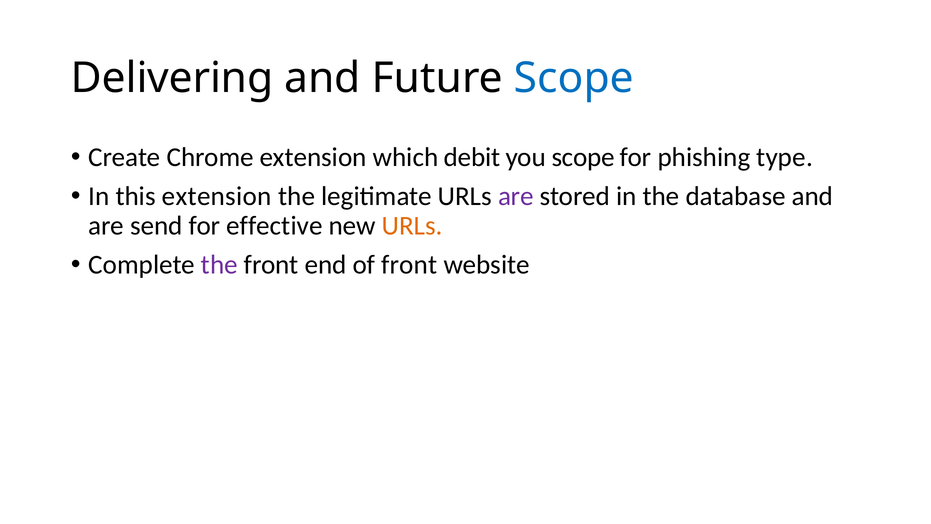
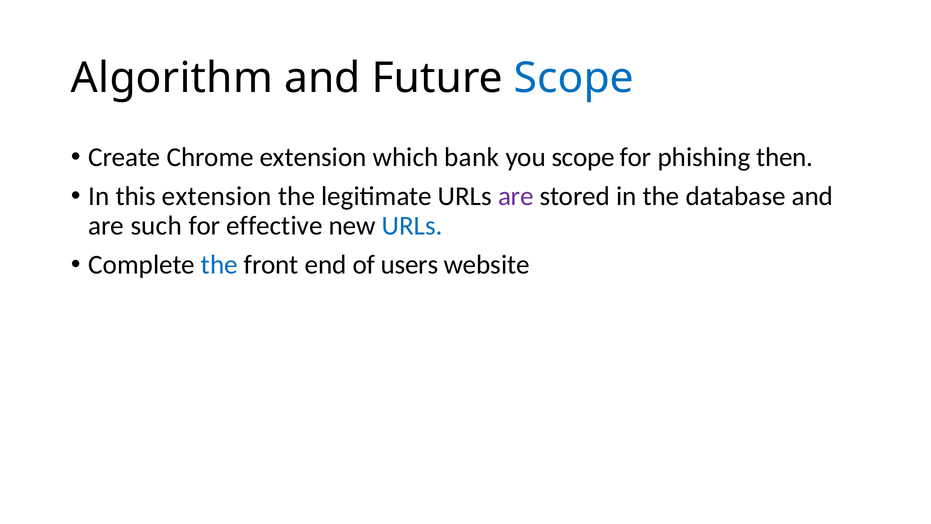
Delivering: Delivering -> Algorithm (172, 78)
debit: debit -> bank (472, 157)
type: type -> then (785, 157)
send: send -> such (156, 226)
URLs colour: orange -> blue (412, 226)
the colour: purple -> blue (219, 265)
of front: front -> users (410, 265)
